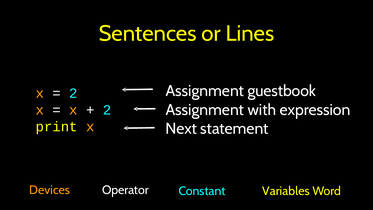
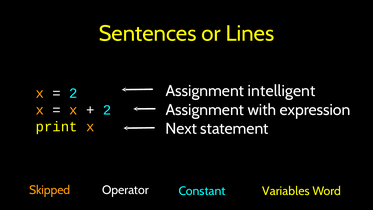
guestbook: guestbook -> intelligent (282, 91)
Devices: Devices -> Skipped (50, 190)
